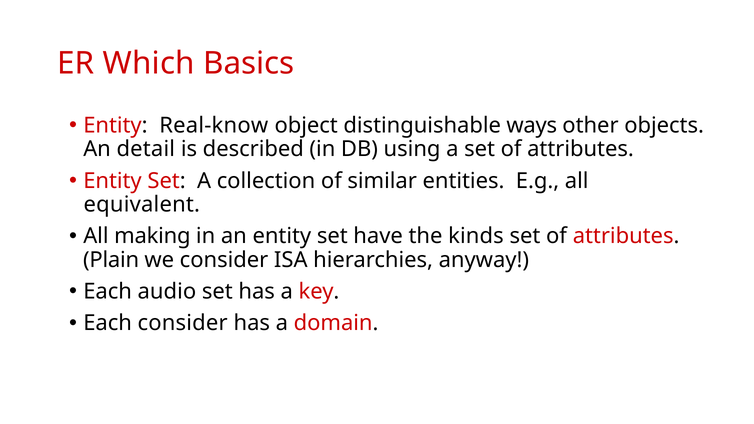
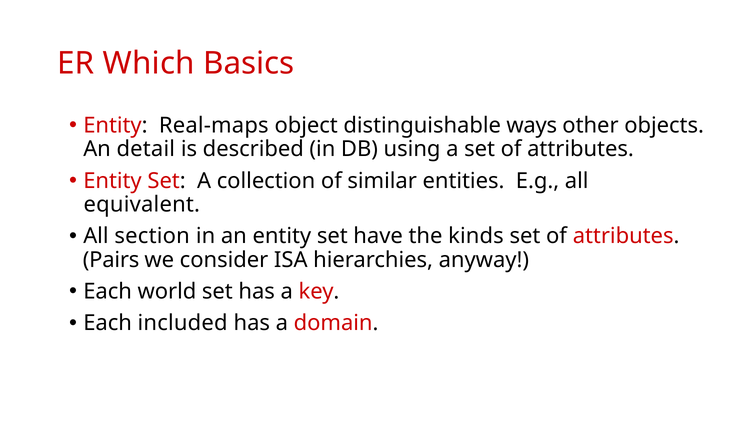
Real-know: Real-know -> Real-maps (214, 126)
making: making -> section (152, 236)
Plain: Plain -> Pairs (111, 260)
audio: audio -> world (167, 292)
Each consider: consider -> included (183, 323)
